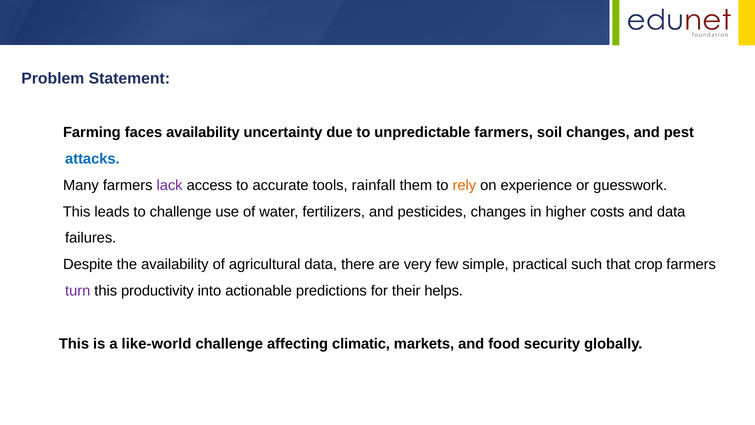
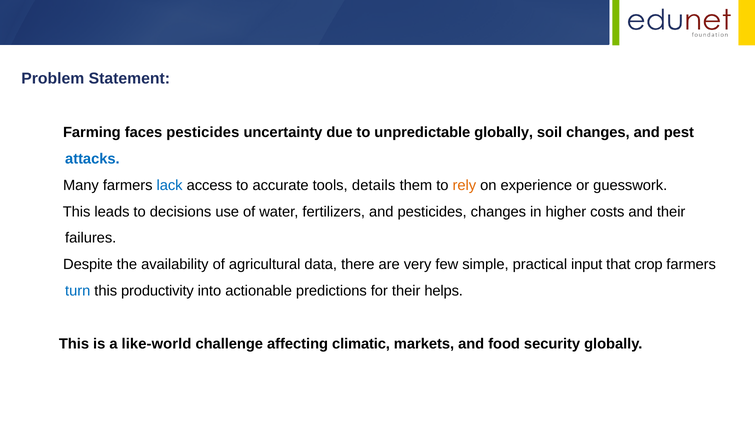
faces availability: availability -> pesticides (203, 132)
unpredictable farmers: farmers -> globally (504, 132)
lack colour: purple -> blue (170, 185)
rainfall: rainfall -> details (374, 185)
to challenge: challenge -> decisions (181, 211)
and data: data -> their (671, 211)
such: such -> input (587, 264)
turn colour: purple -> blue (78, 291)
